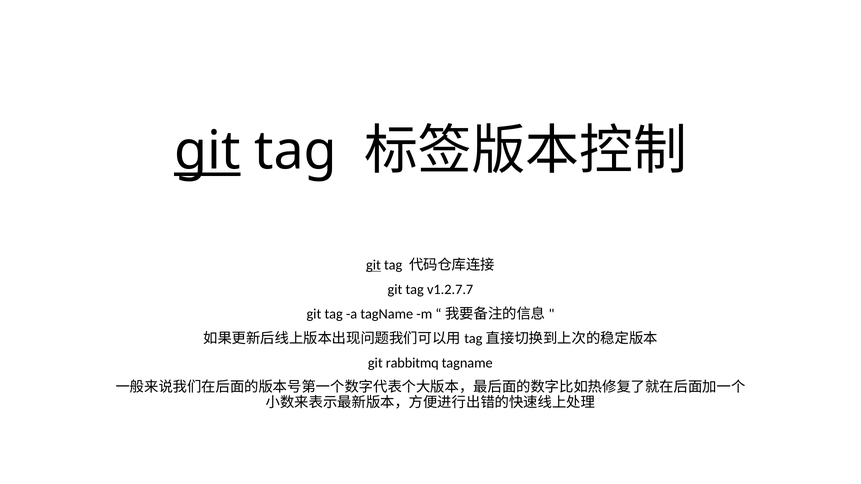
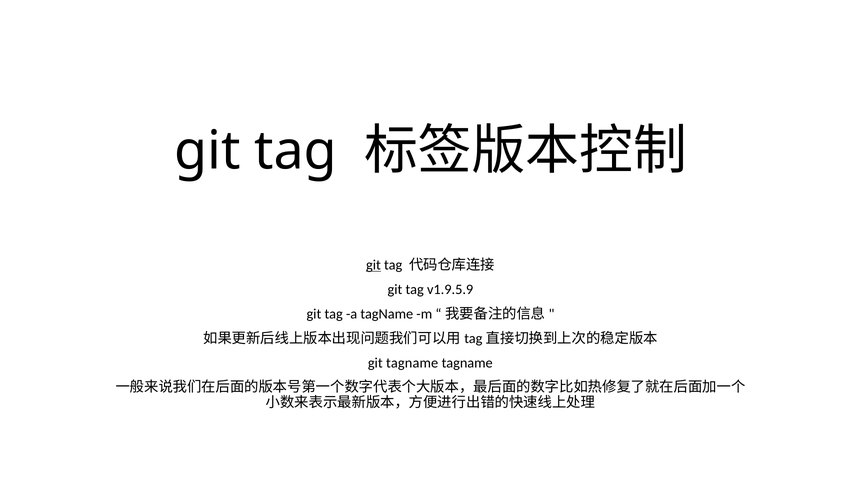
git underline: present -> none (207, 151)
v1.2.7.7: v1.2.7.7 -> v1.9.5.9 (450, 290)
git rabbitmq: rabbitmq -> tagname (412, 363)
